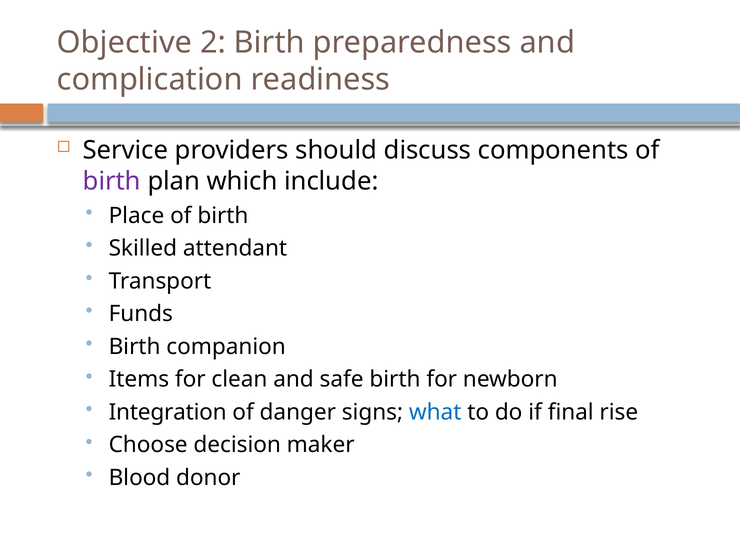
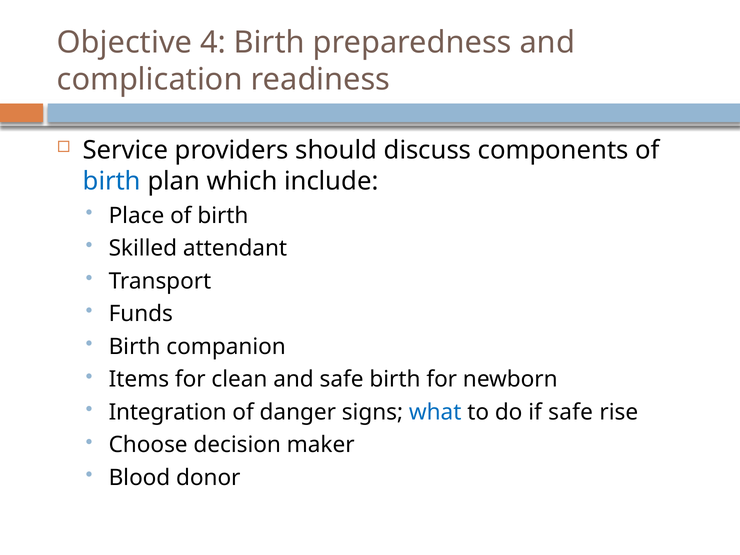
2: 2 -> 4 (213, 43)
birth colour: purple -> blue (112, 181)
if final: final -> safe (571, 412)
